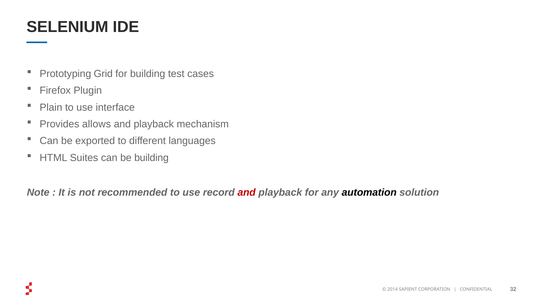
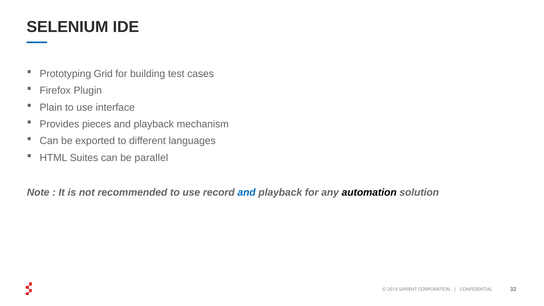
allows: allows -> pieces (97, 124)
be building: building -> parallel (151, 158)
and colour: red -> blue (247, 193)
